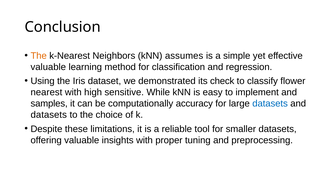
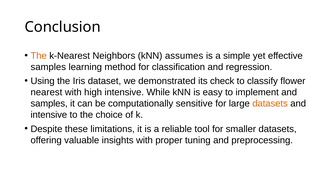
valuable: valuable -> samples (48, 67)
high sensitive: sensitive -> intensive (124, 92)
accuracy: accuracy -> sensitive (194, 104)
datasets colour: blue -> orange (270, 104)
datasets: datasets -> intensive (49, 115)
